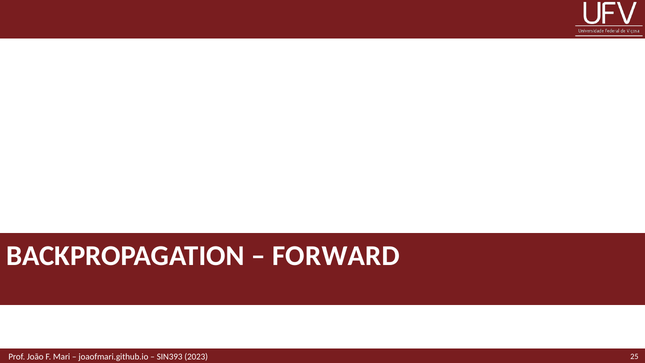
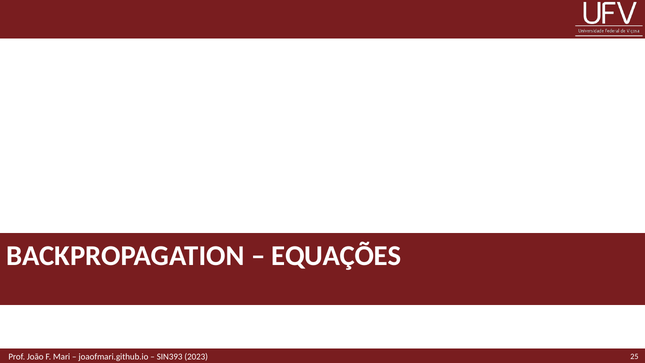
FORWARD: FORWARD -> EQUAÇÕES (336, 256)
